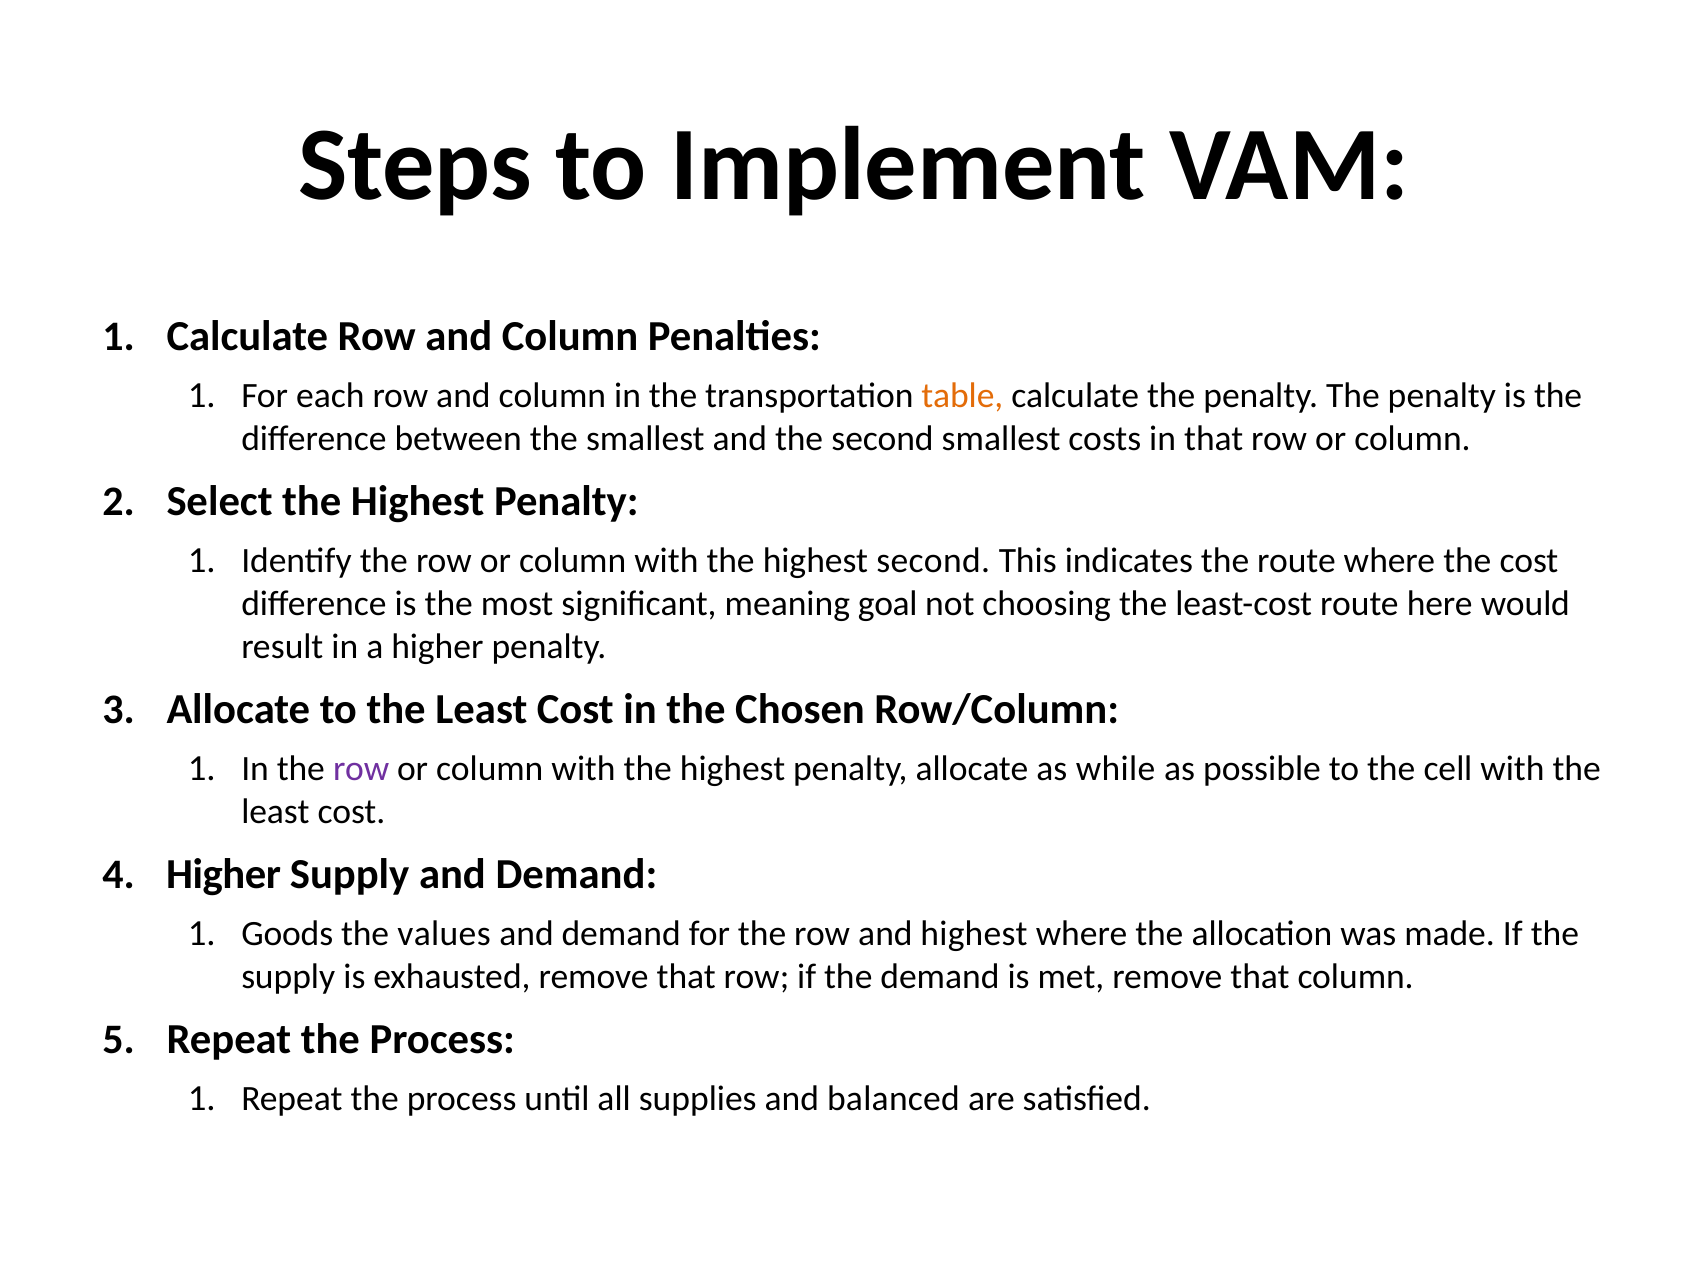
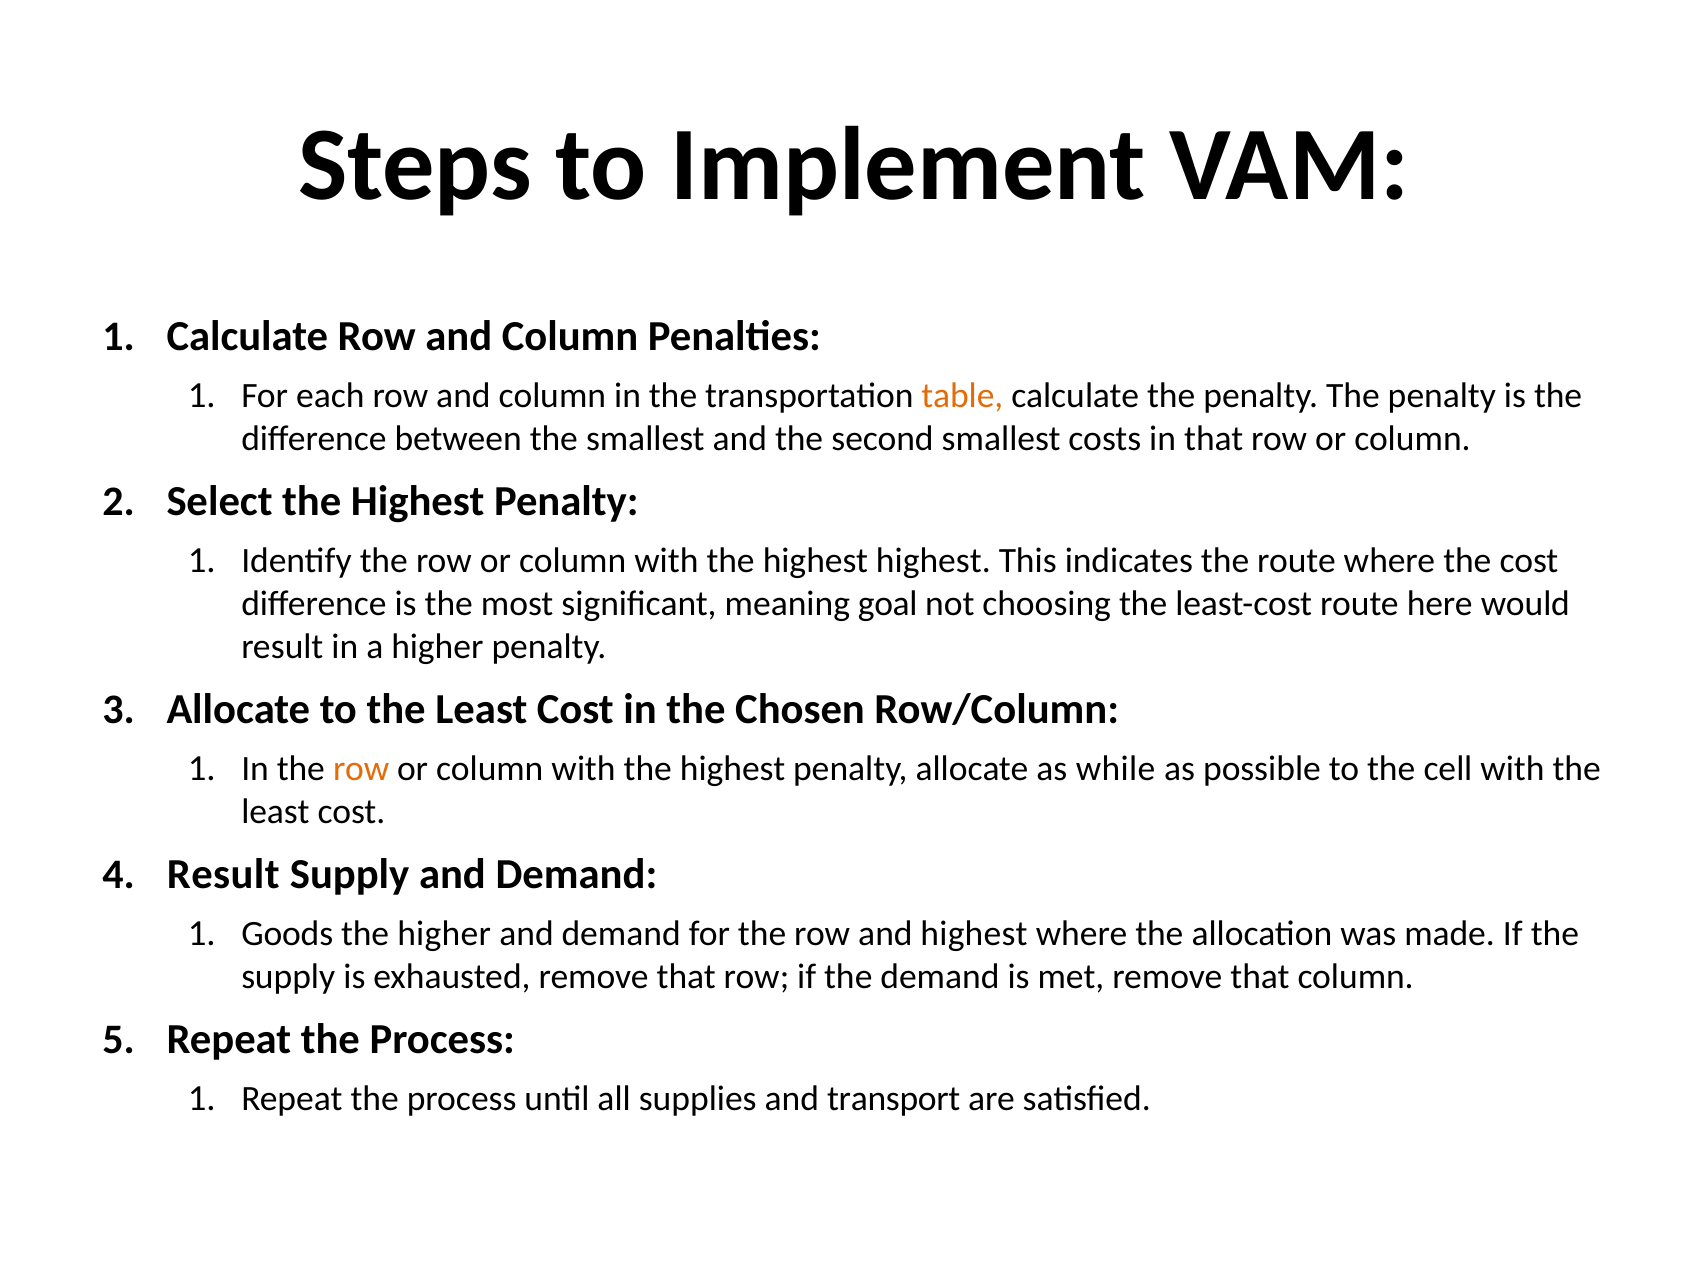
highest second: second -> highest (933, 561)
row colour: purple -> orange (361, 769)
Higher: Higher -> Result (223, 874)
the values: values -> higher (444, 934)
balanced: balanced -> transport (894, 1099)
